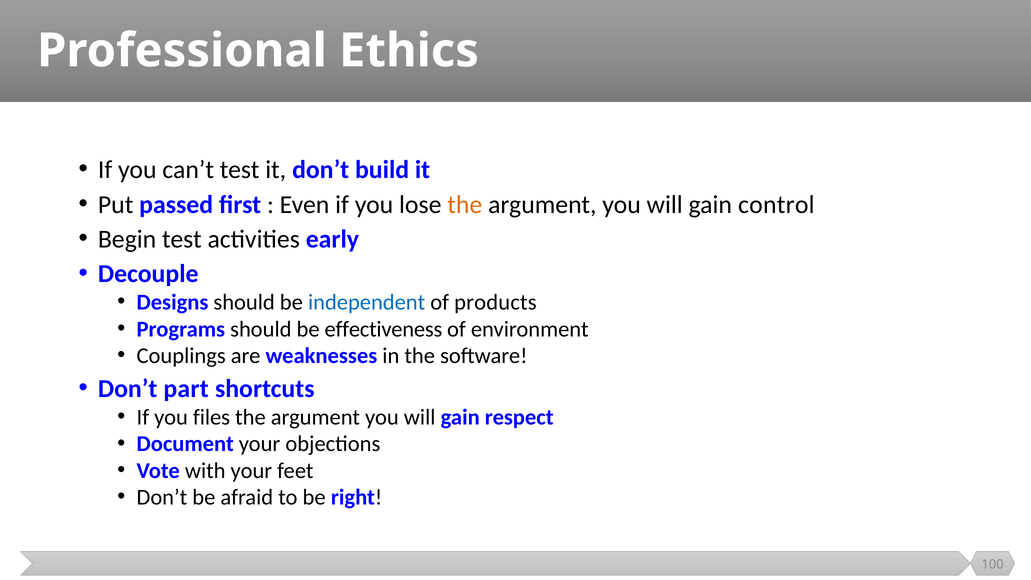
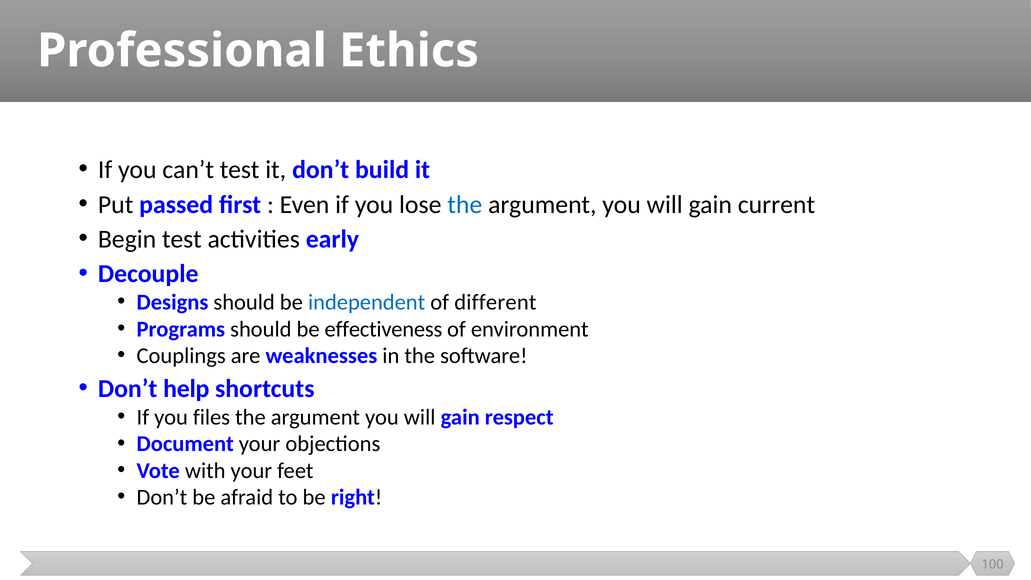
the colour: orange -> blue (465, 204)
control: control -> current (776, 204)
products: products -> different (495, 302)
part: part -> help (186, 389)
